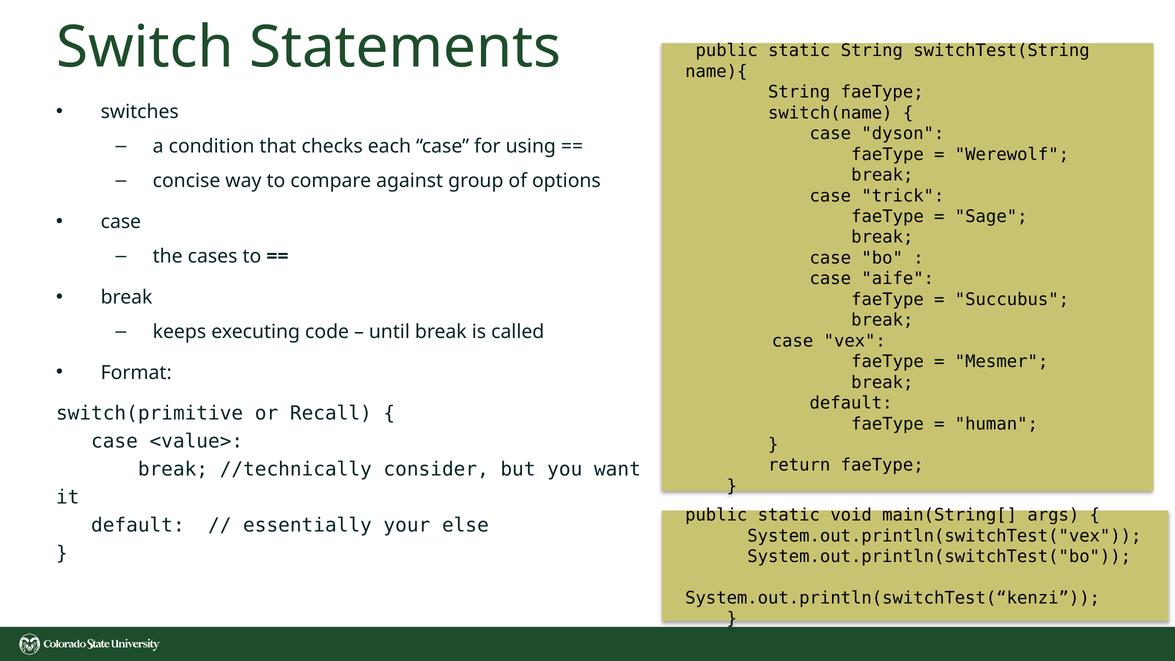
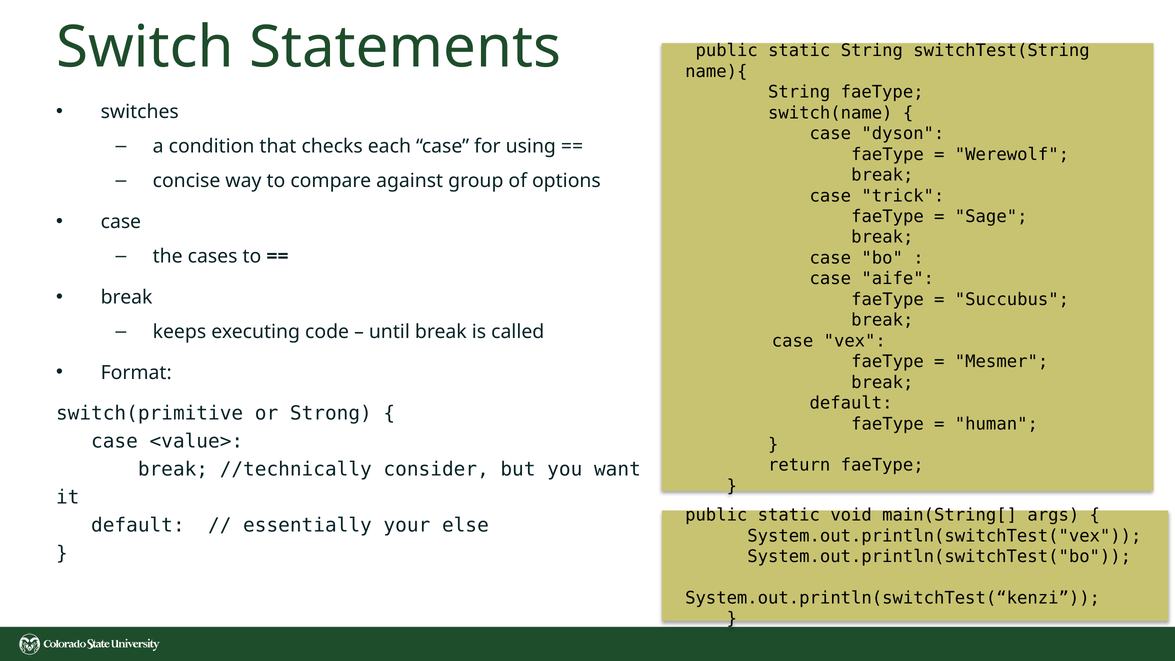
Recall: Recall -> Strong (331, 414)
